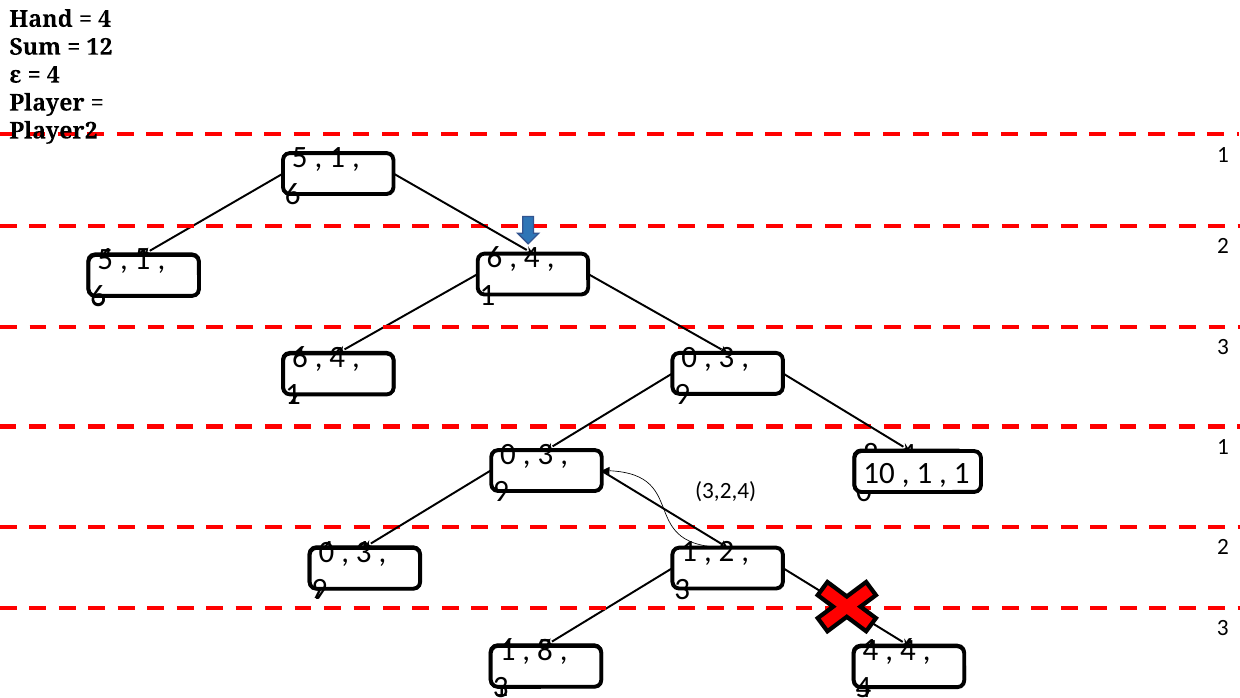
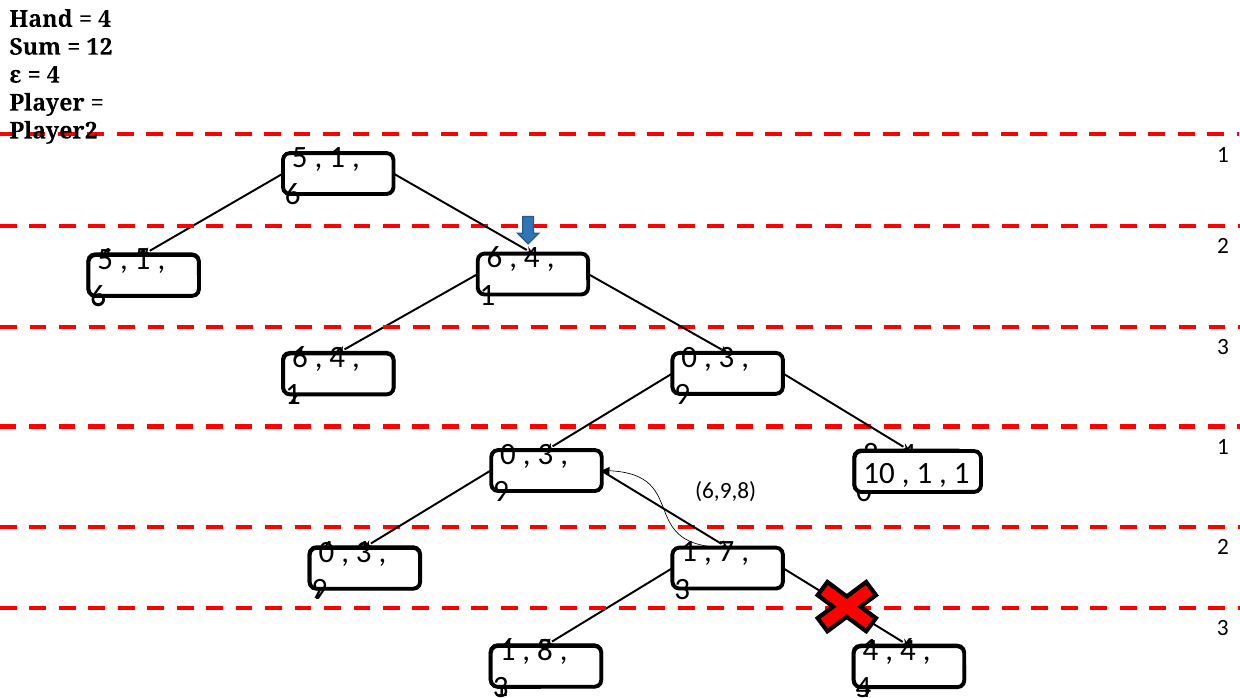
3,2,4: 3,2,4 -> 6,9,8 (726, 490)
2: 2 -> 7 (727, 551)
